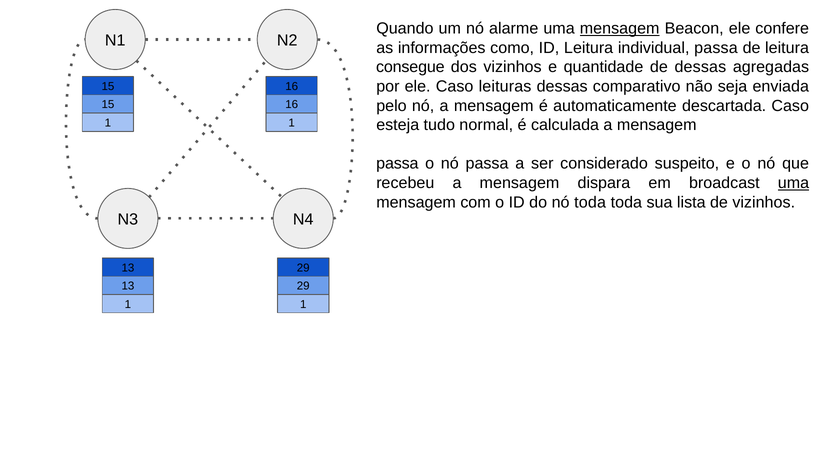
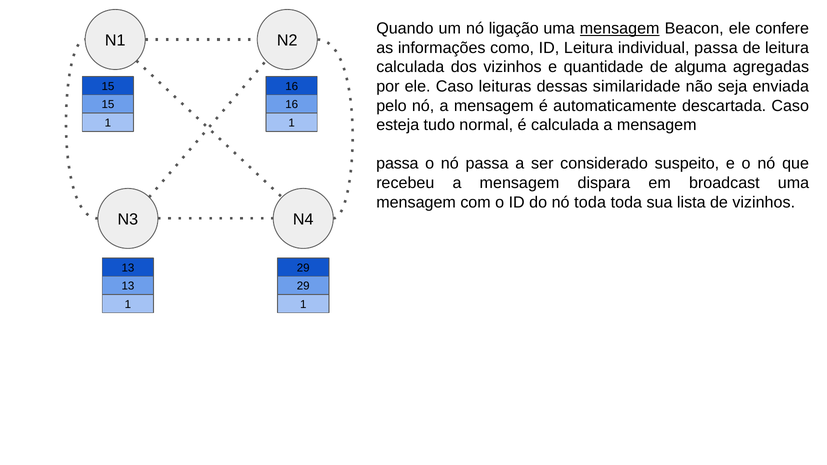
alarme: alarme -> ligação (514, 29)
consegue: consegue -> calculada (410, 67)
de dessas: dessas -> alguma (701, 67)
comparativo: comparativo -> similaridade (637, 86)
uma underline: present -> none (794, 183)
